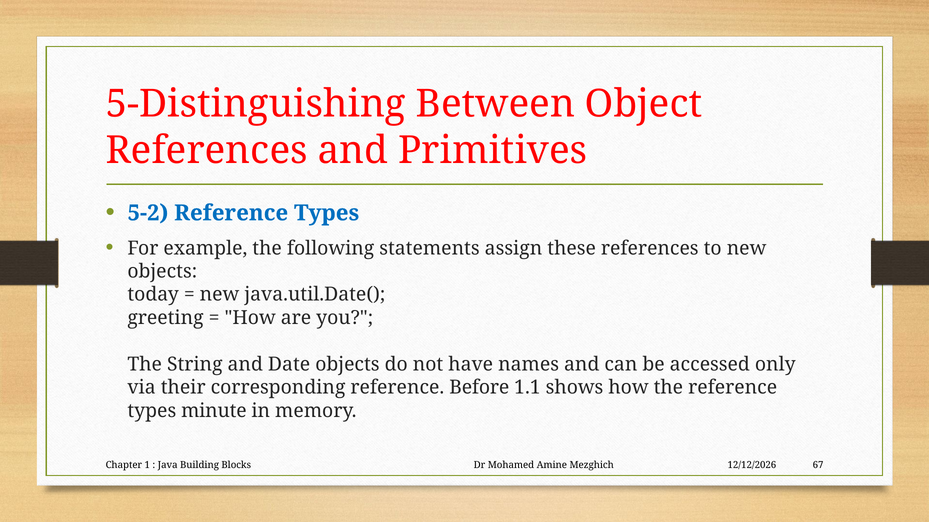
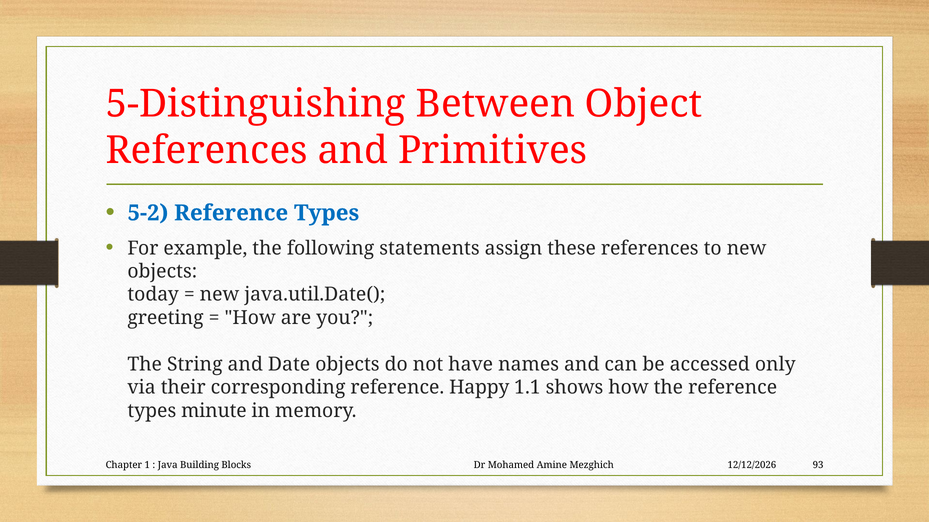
Before: Before -> Happy (479, 388)
67: 67 -> 93 (818, 465)
